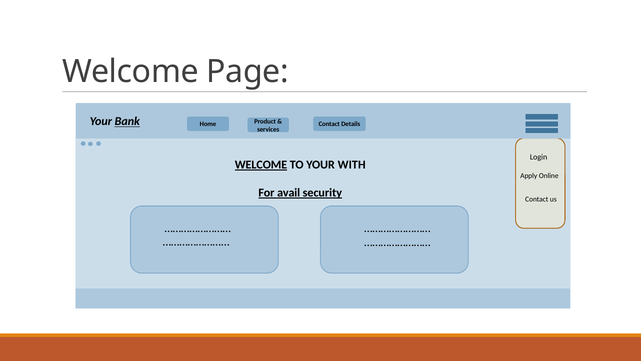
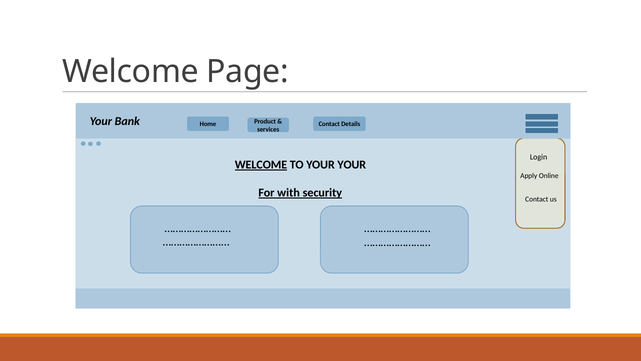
Bank underline: present -> none (127, 121)
YOUR WITH: WITH -> YOUR (352, 165)
avail: avail -> with (289, 192)
